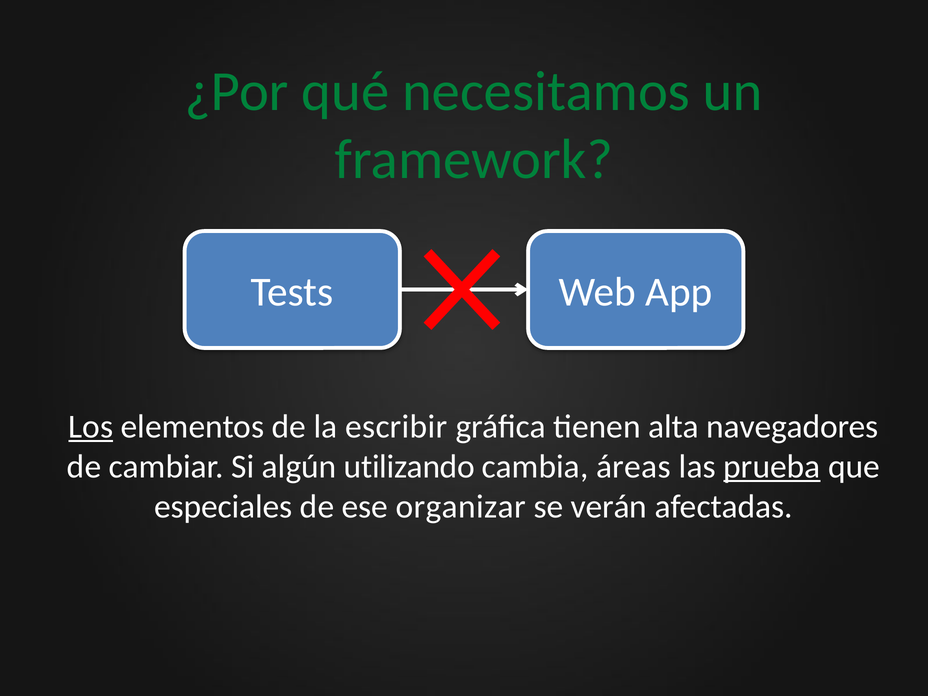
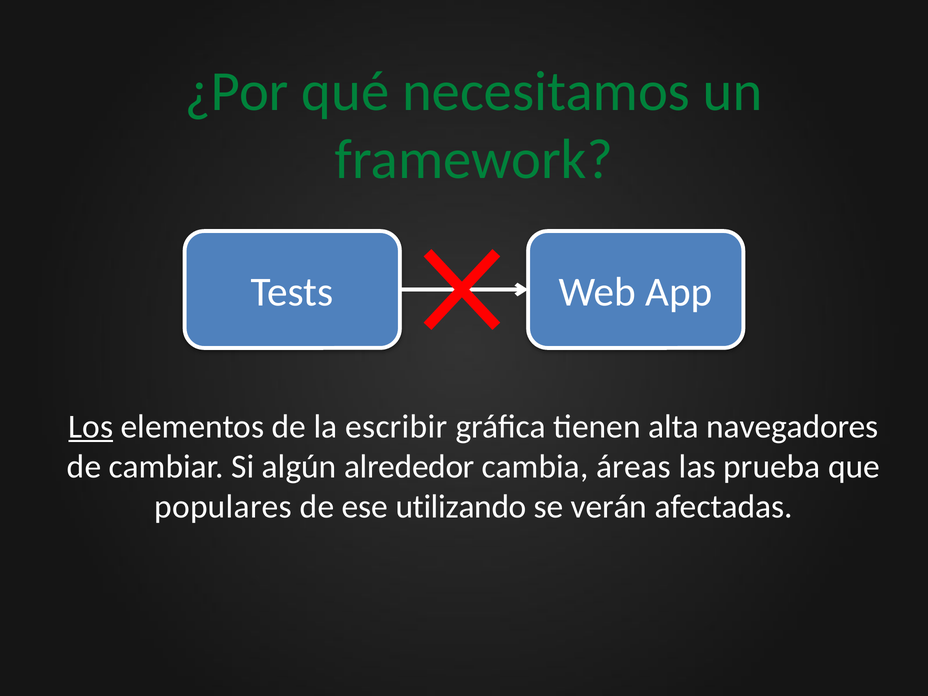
utilizando: utilizando -> alrededor (409, 467)
prueba underline: present -> none (772, 467)
especiales: especiales -> populares (223, 507)
organizar: organizar -> utilizando (461, 507)
